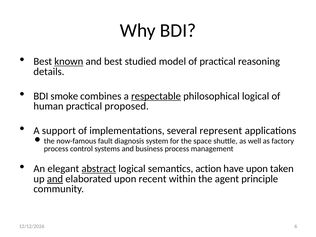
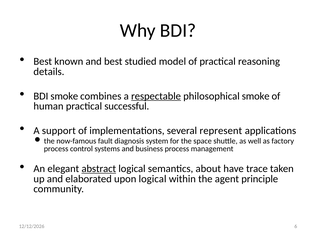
known underline: present -> none (69, 61)
philosophical logical: logical -> smoke (256, 96)
proposed: proposed -> successful (127, 106)
action: action -> about (208, 169)
have upon: upon -> trace (257, 169)
and underline: present -> none (55, 179)
upon recent: recent -> logical (153, 179)
